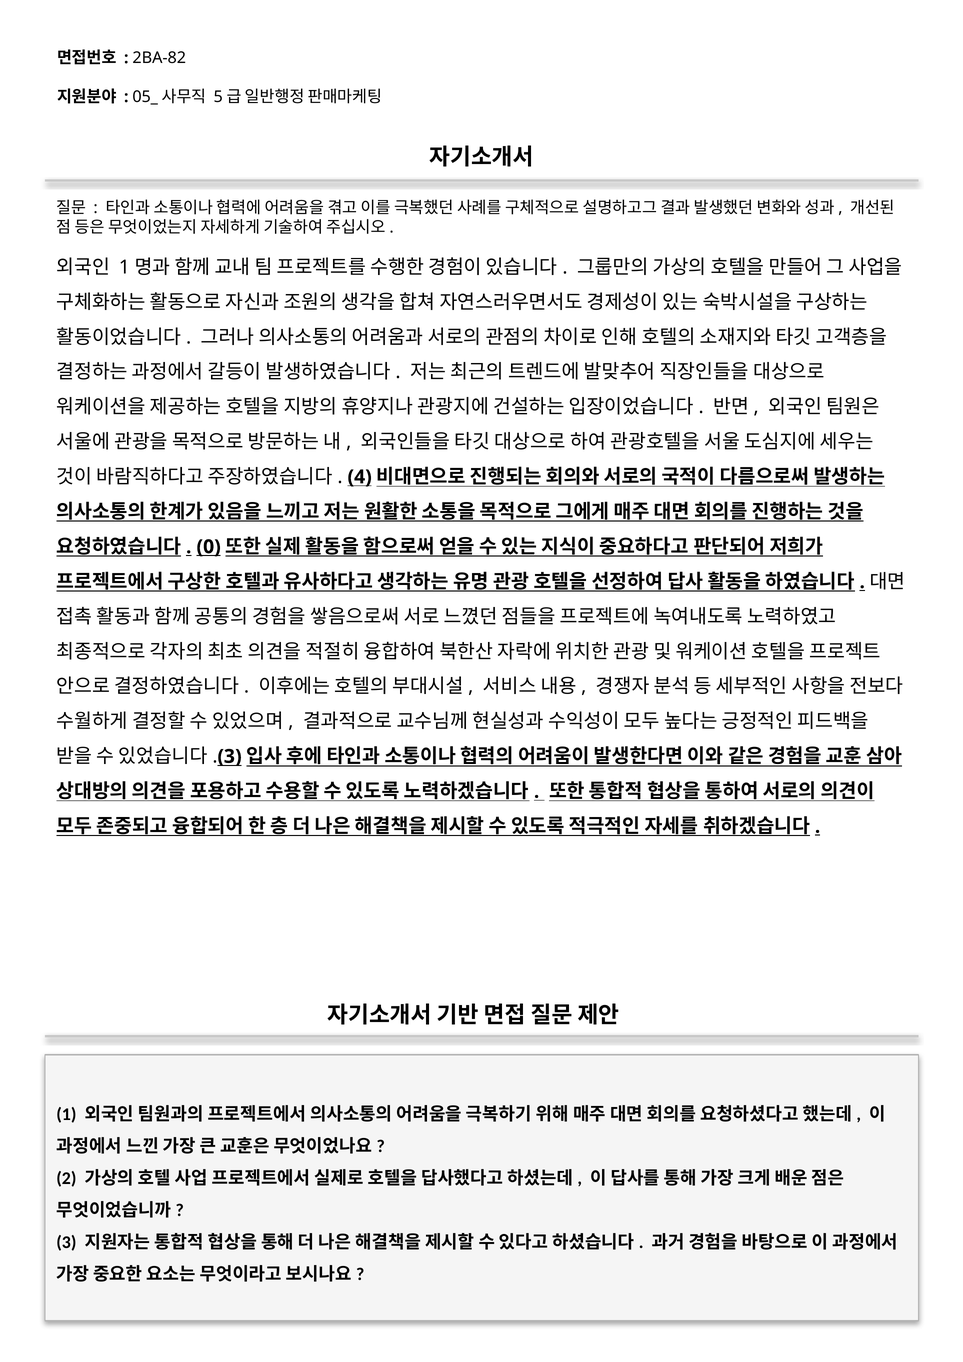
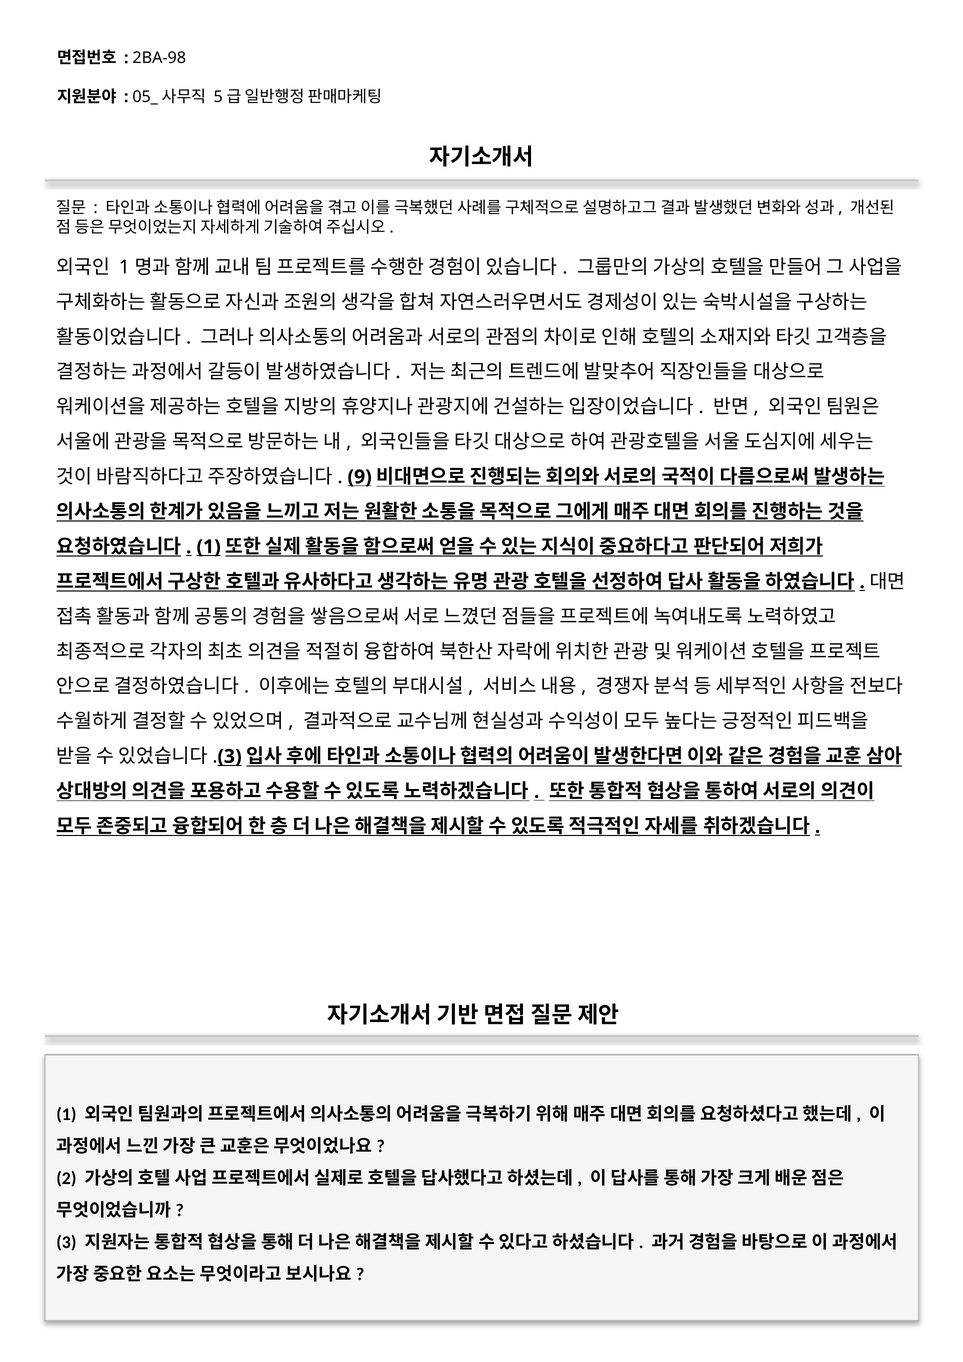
2BA-82: 2BA-82 -> 2BA-98 (159, 58)
4: 4 -> 9 (360, 477)
0: 0 -> 1 (209, 547)
